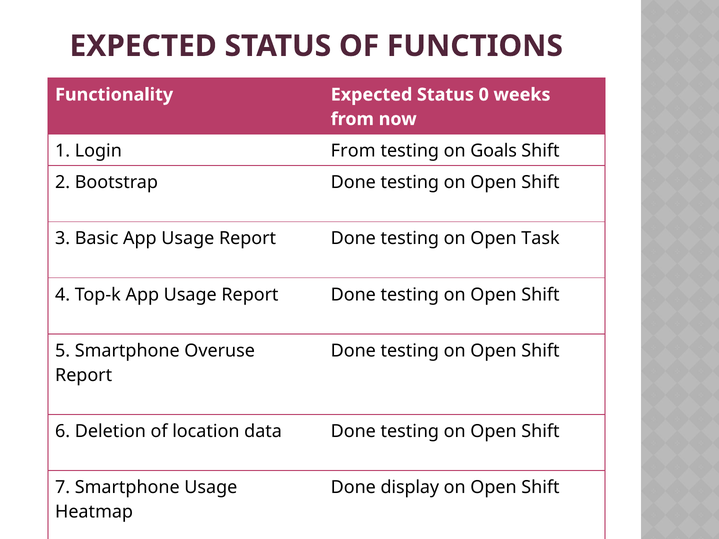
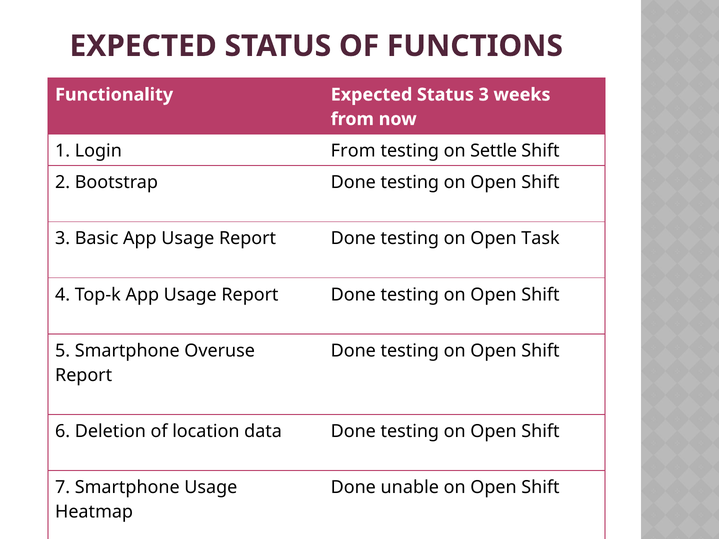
Status 0: 0 -> 3 (484, 95)
Goals: Goals -> Settle (494, 151)
display: display -> unable (410, 488)
